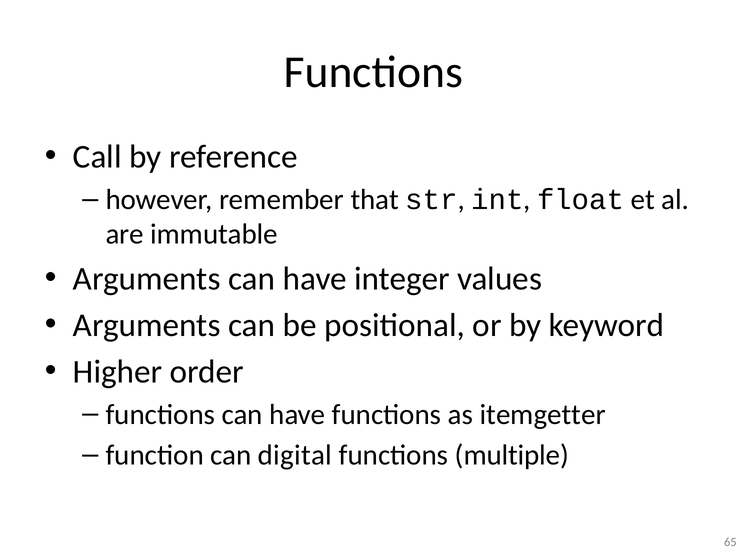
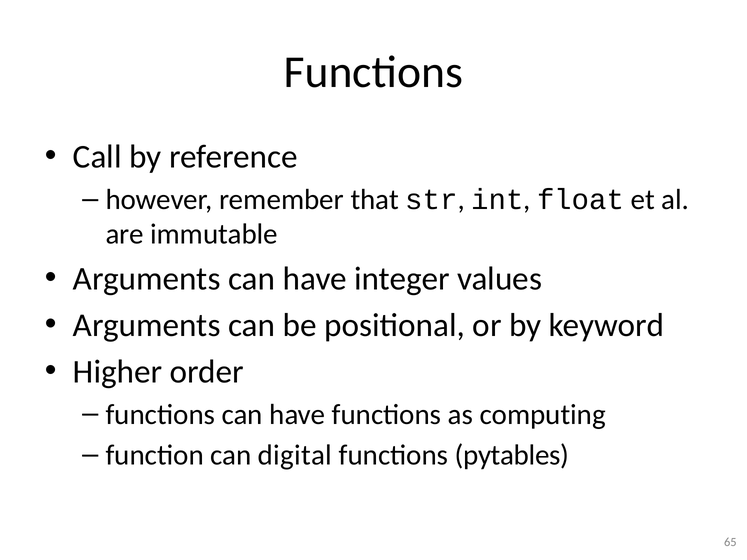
itemgetter: itemgetter -> computing (543, 415)
multiple: multiple -> pytables (512, 455)
